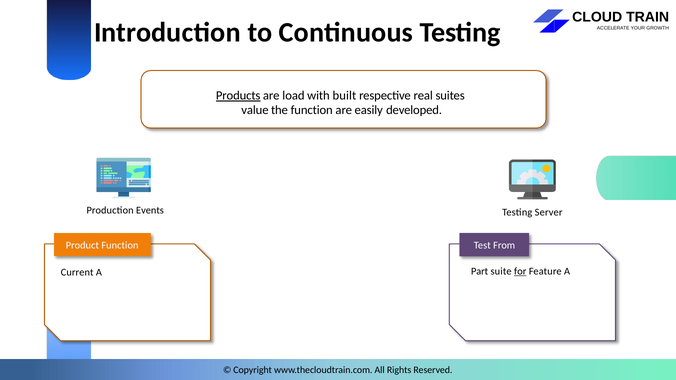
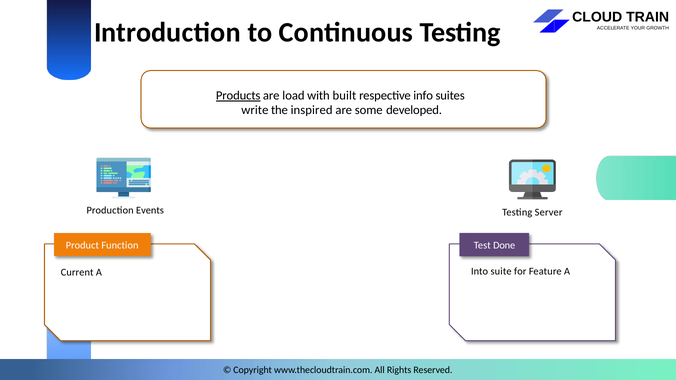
real: real -> info (423, 96)
value: value -> write (255, 110)
the function: function -> inspired (312, 110)
easily: easily -> some (369, 110)
From: From -> Done (504, 245)
Part: Part -> Into (480, 271)
for underline: present -> none (520, 271)
